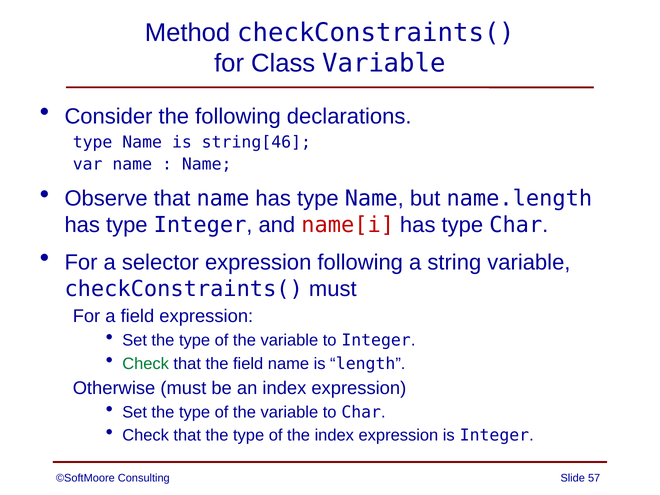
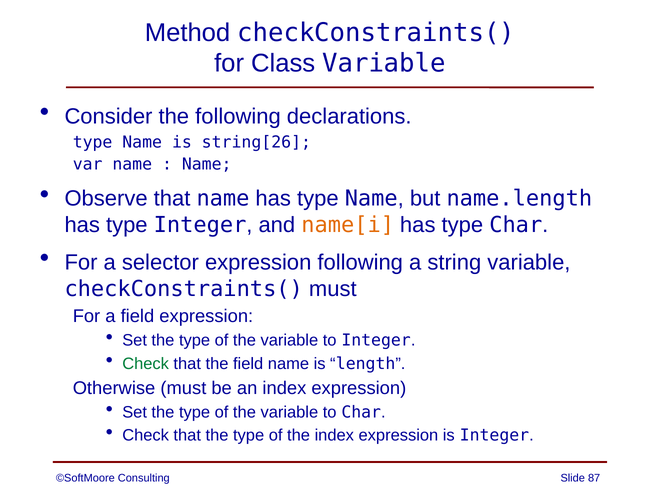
string[46: string[46 -> string[26 (256, 143)
name[i colour: red -> orange (348, 225)
57: 57 -> 87 (594, 478)
